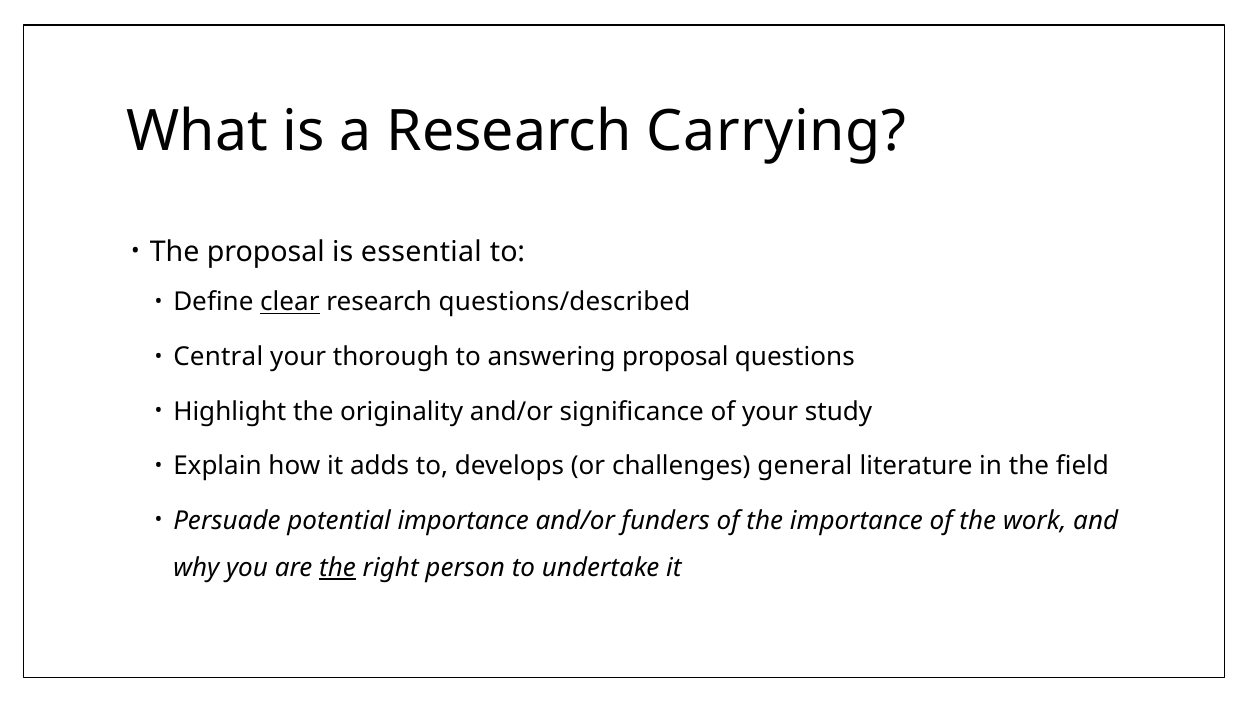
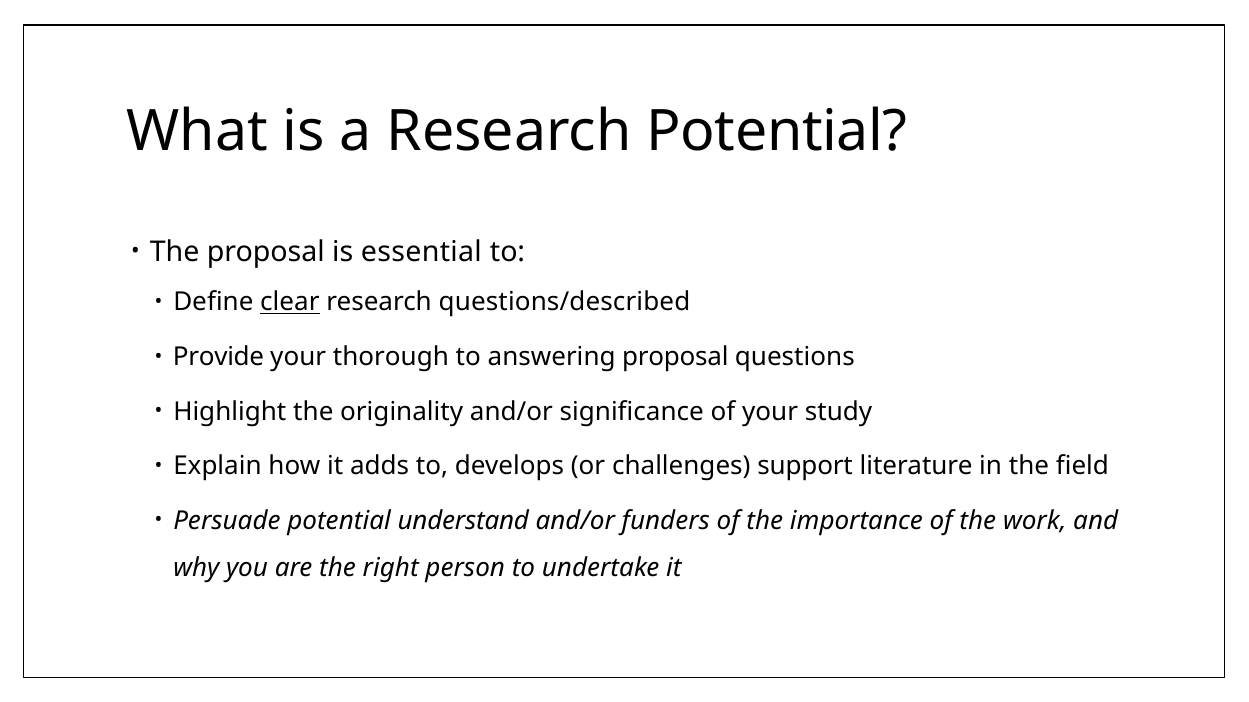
Research Carrying: Carrying -> Potential (777, 132)
Central: Central -> Provide (218, 357)
general: general -> support (805, 467)
potential importance: importance -> understand (463, 521)
the underline: present -> none (338, 568)
